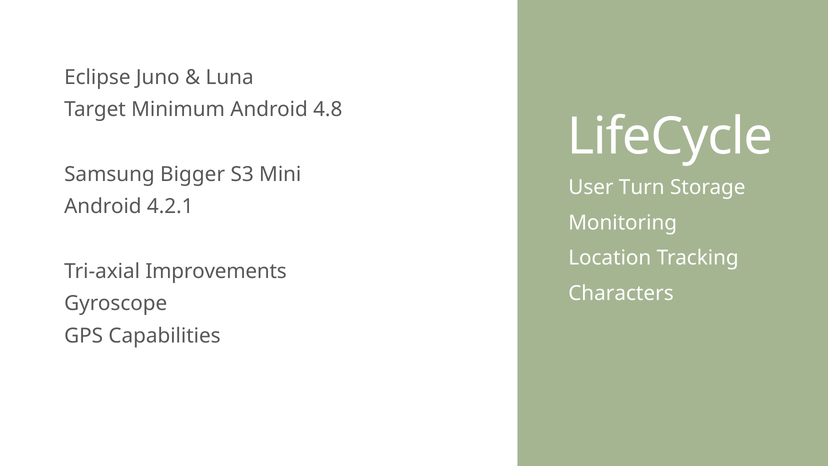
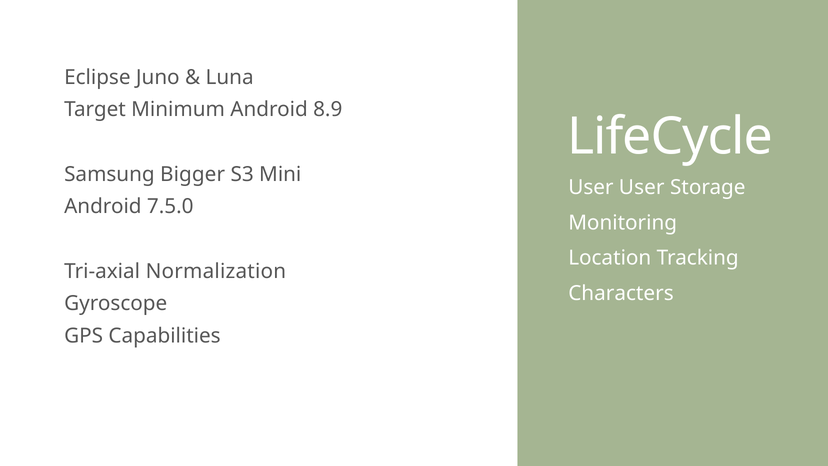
4.8: 4.8 -> 8.9 (328, 109)
User Turn: Turn -> User (642, 188)
4.2.1: 4.2.1 -> 7.5.0 (170, 206)
Improvements: Improvements -> Normalization (216, 271)
